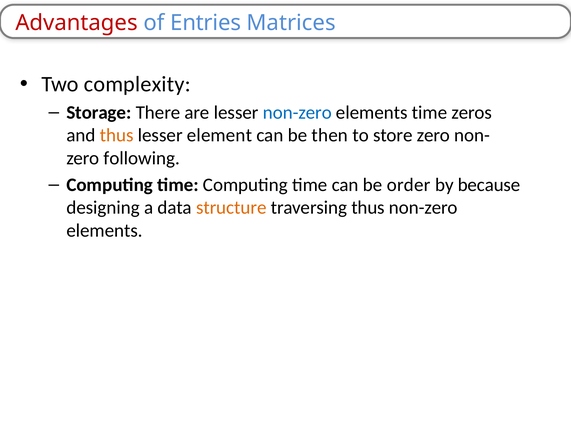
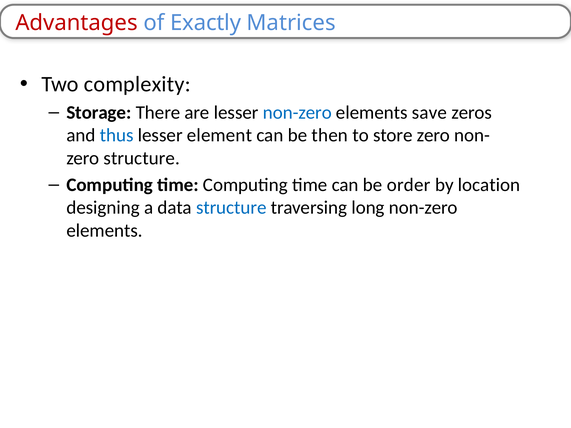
Entries: Entries -> Exactly (206, 23)
elements time: time -> save (429, 113)
thus colour: orange -> blue (117, 135)
following: following -> structure (142, 158)
because: because -> location (489, 185)
structure colour: orange -> blue (231, 208)
traversing thus: thus -> long (368, 208)
